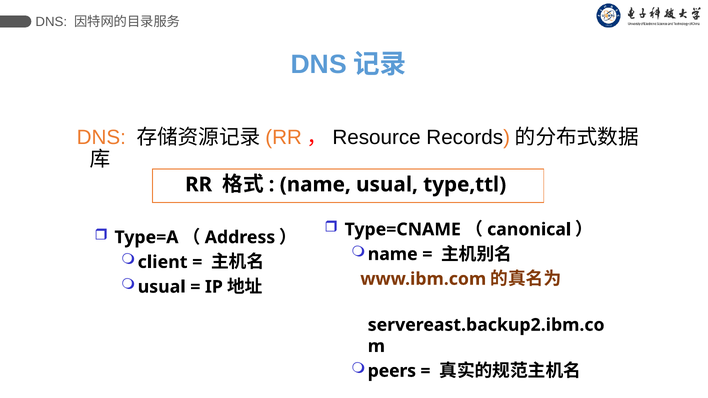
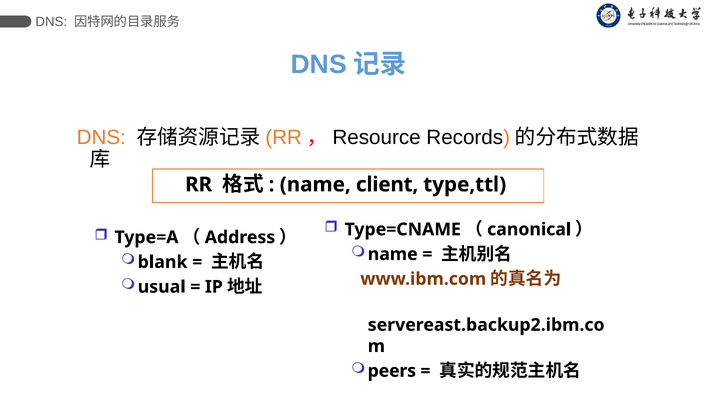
name usual: usual -> client (387, 185)
client: client -> blank (163, 262)
